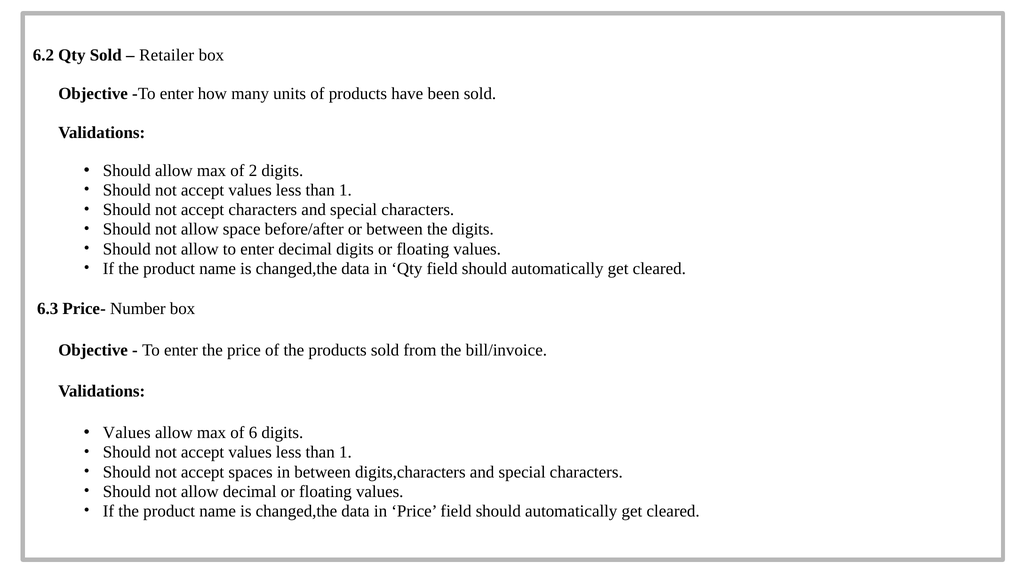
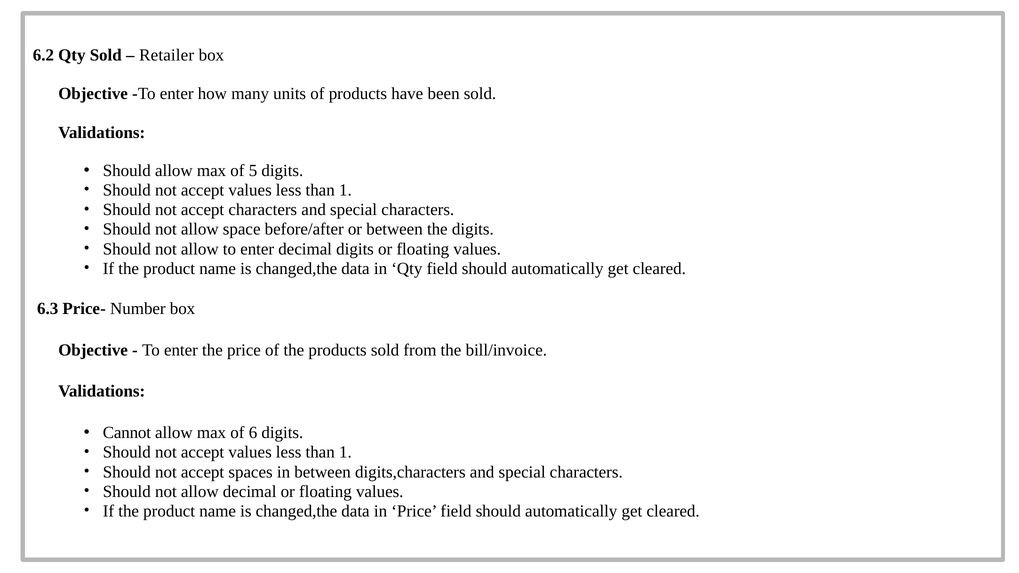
2: 2 -> 5 (253, 171)
Values: Values -> Cannot (127, 433)
